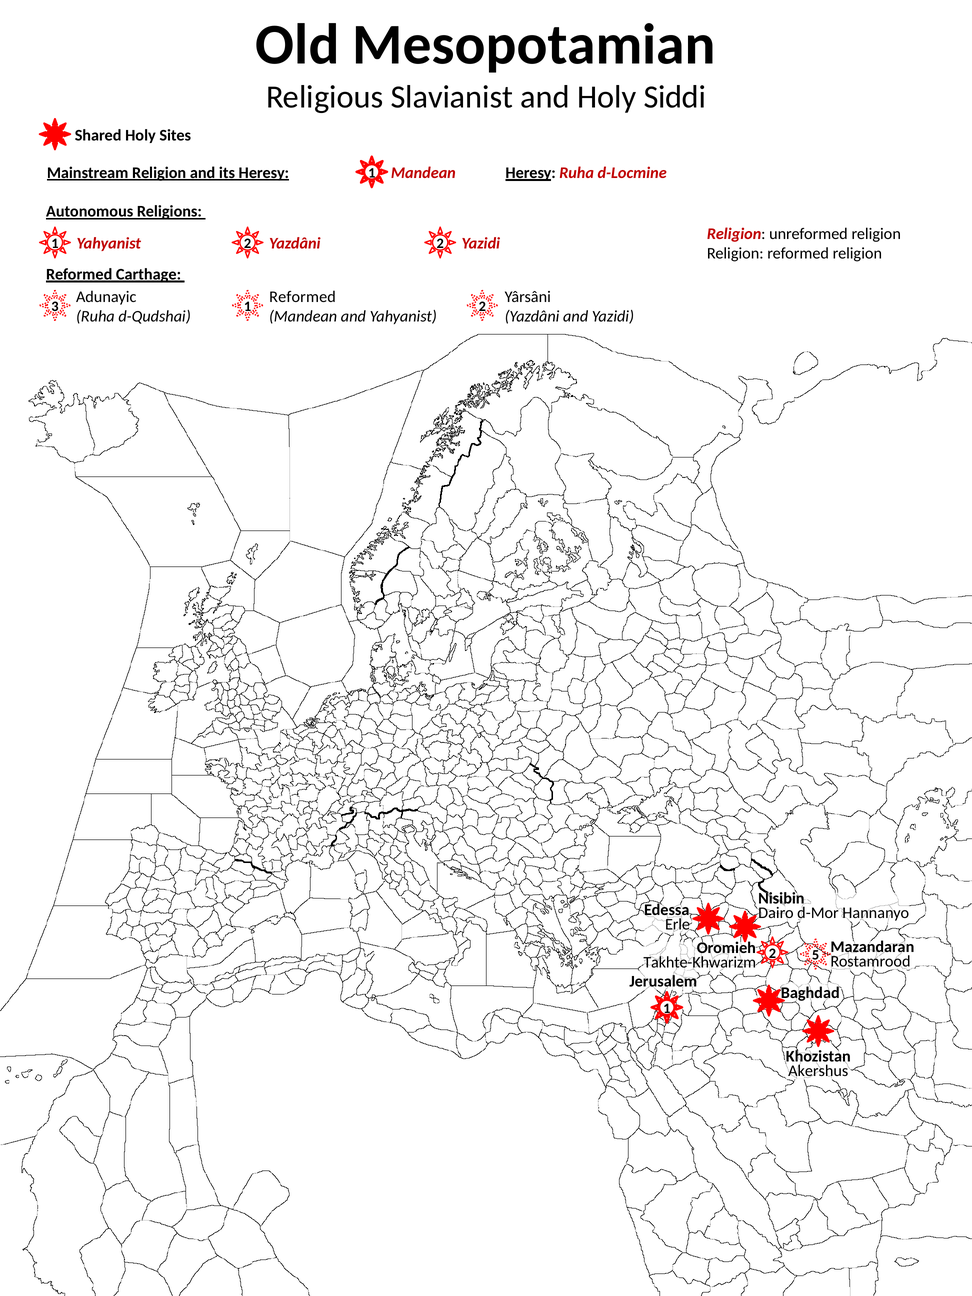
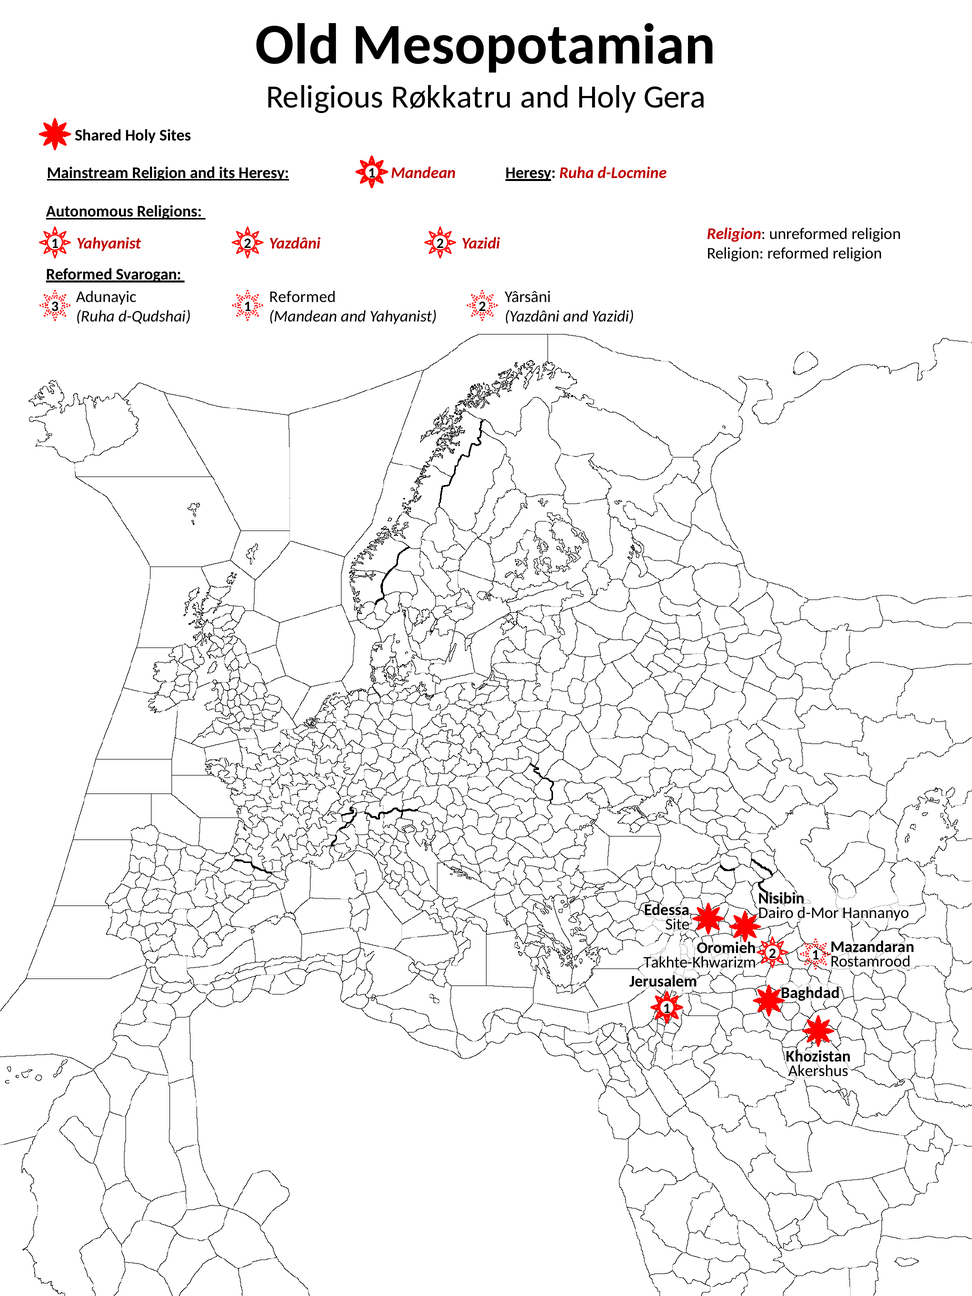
Slavianist: Slavianist -> Røkkatru (452, 97)
Siddi: Siddi -> Gera (675, 97)
Carthage: Carthage -> Svarogan (149, 275)
Erle: Erle -> Site (677, 925)
2 5: 5 -> 1 (816, 955)
